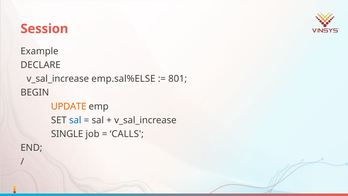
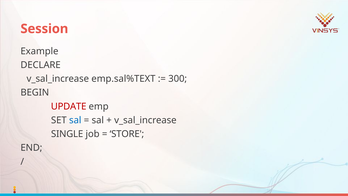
emp.sal%ELSE: emp.sal%ELSE -> emp.sal%TEXT (123, 79)
801: 801 -> 300 (178, 79)
UPDATE colour: orange -> red (69, 106)
CALLS: CALLS -> STORE (127, 134)
